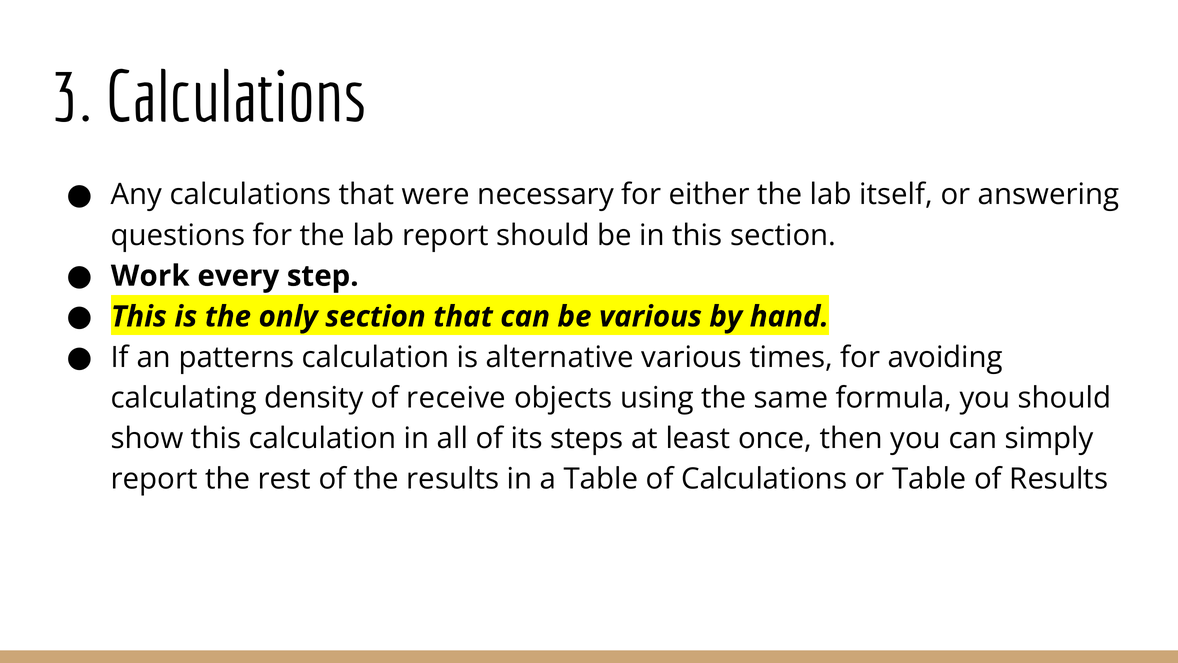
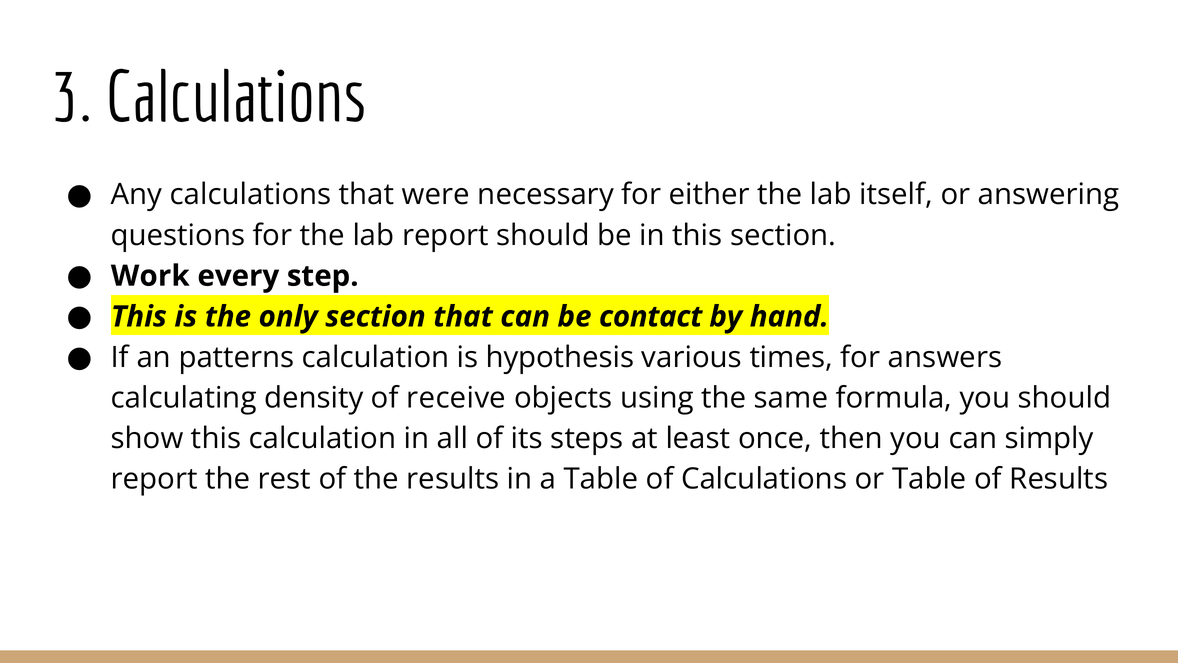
be various: various -> contact (651, 317)
alternative: alternative -> hypothesis (560, 357)
avoiding: avoiding -> answers (945, 357)
